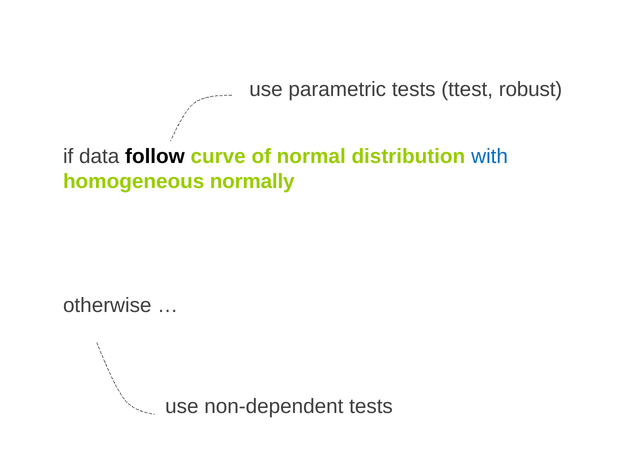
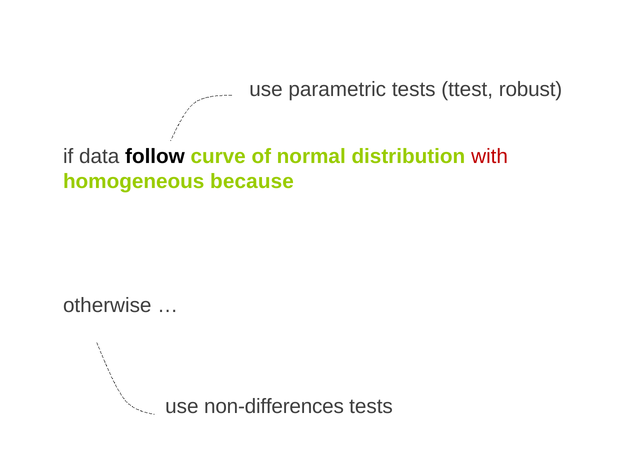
with colour: blue -> red (490, 157)
normally: normally -> because (252, 181)
non-dependent: non-dependent -> non-differences (274, 407)
